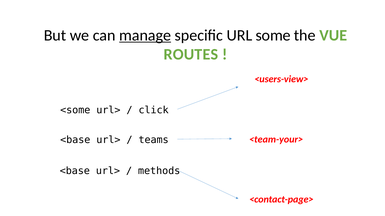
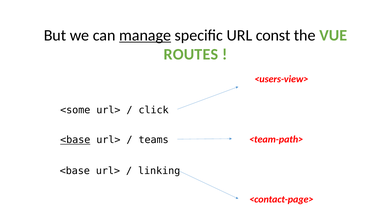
some: some -> const (273, 35)
<base underline: none -> present (75, 140)
<team-your>: <team-your> -> <team-path> (276, 140)
methods: methods -> linking (159, 171)
